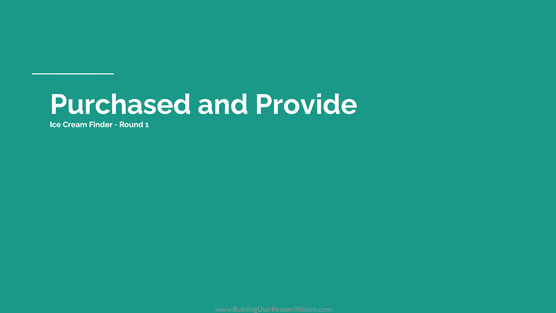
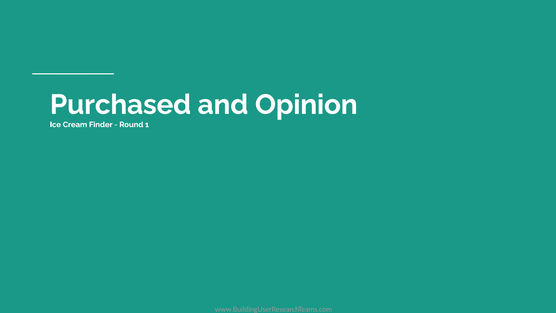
Provide: Provide -> Opinion (306, 105)
